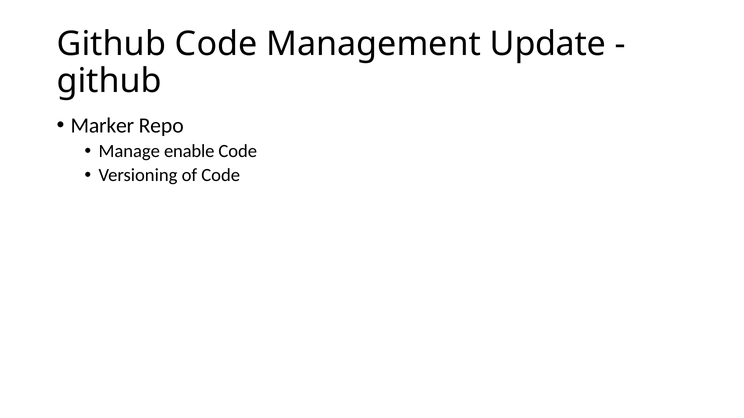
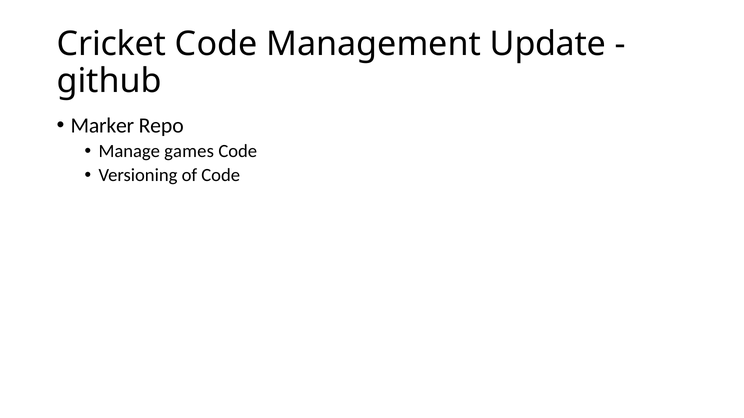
Github: Github -> Cricket (111, 44)
enable: enable -> games (189, 151)
